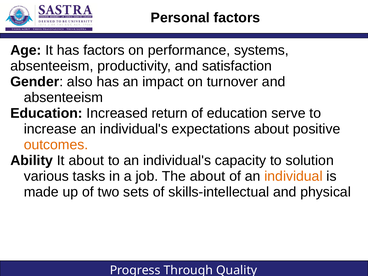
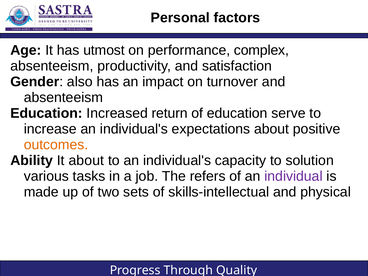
has factors: factors -> utmost (104, 50)
systems: systems -> complex (261, 50)
The about: about -> refers (208, 176)
individual colour: orange -> purple (293, 176)
